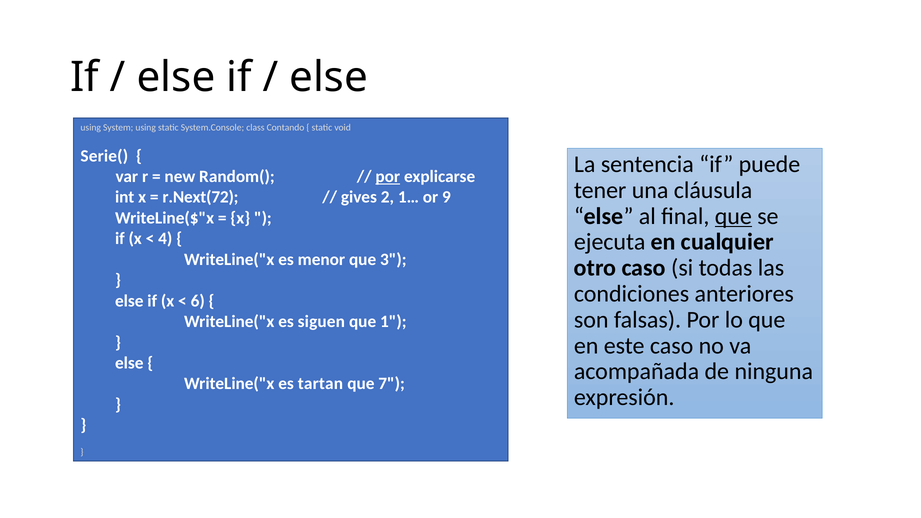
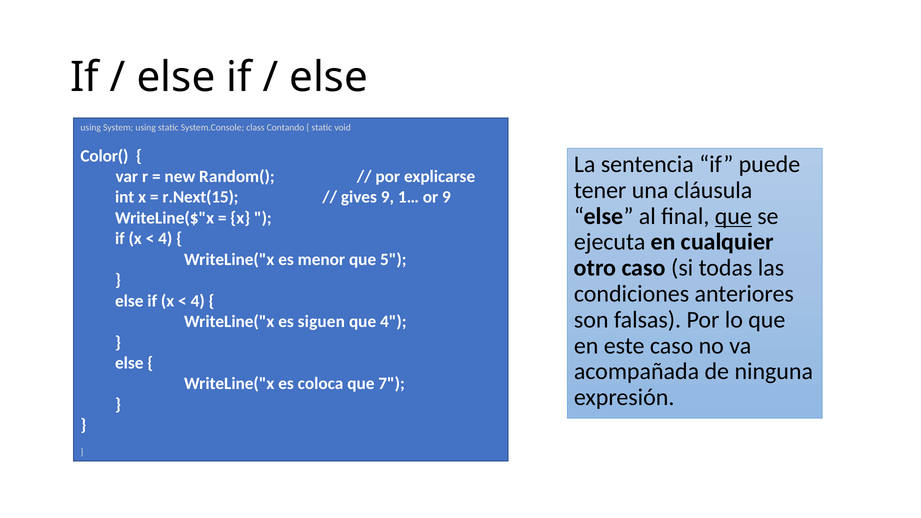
Serie(: Serie( -> Color( (104, 156)
por underline: present -> none (388, 177)
r.Next(72: r.Next(72 -> r.Next(15 (200, 197)
gives 2: 2 -> 9 (387, 197)
3: 3 -> 5 (393, 259)
6: 6 -> 4 (198, 301)
que 1: 1 -> 4 (393, 322)
tartan: tartan -> coloca (321, 384)
